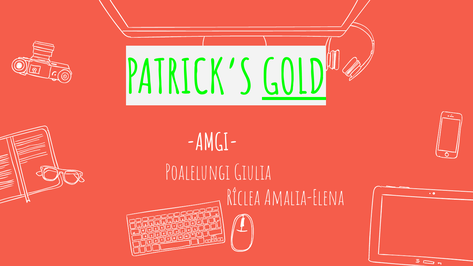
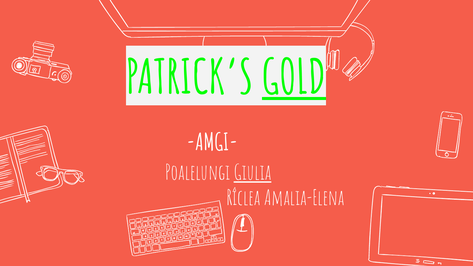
Giulia underline: none -> present (253, 173)
